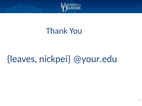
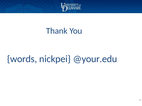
leaves: leaves -> words (22, 59)
